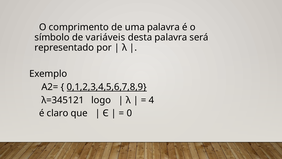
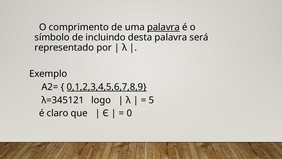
palavra underline: none -> present (163, 27)
variáveis: variáveis -> incluindo (106, 37)
4: 4 -> 5 (151, 100)
